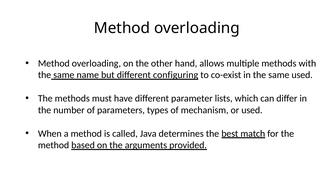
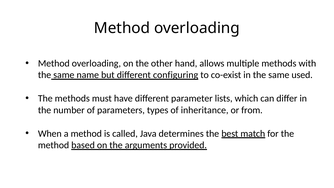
mechanism: mechanism -> inheritance (205, 110)
or used: used -> from (252, 110)
